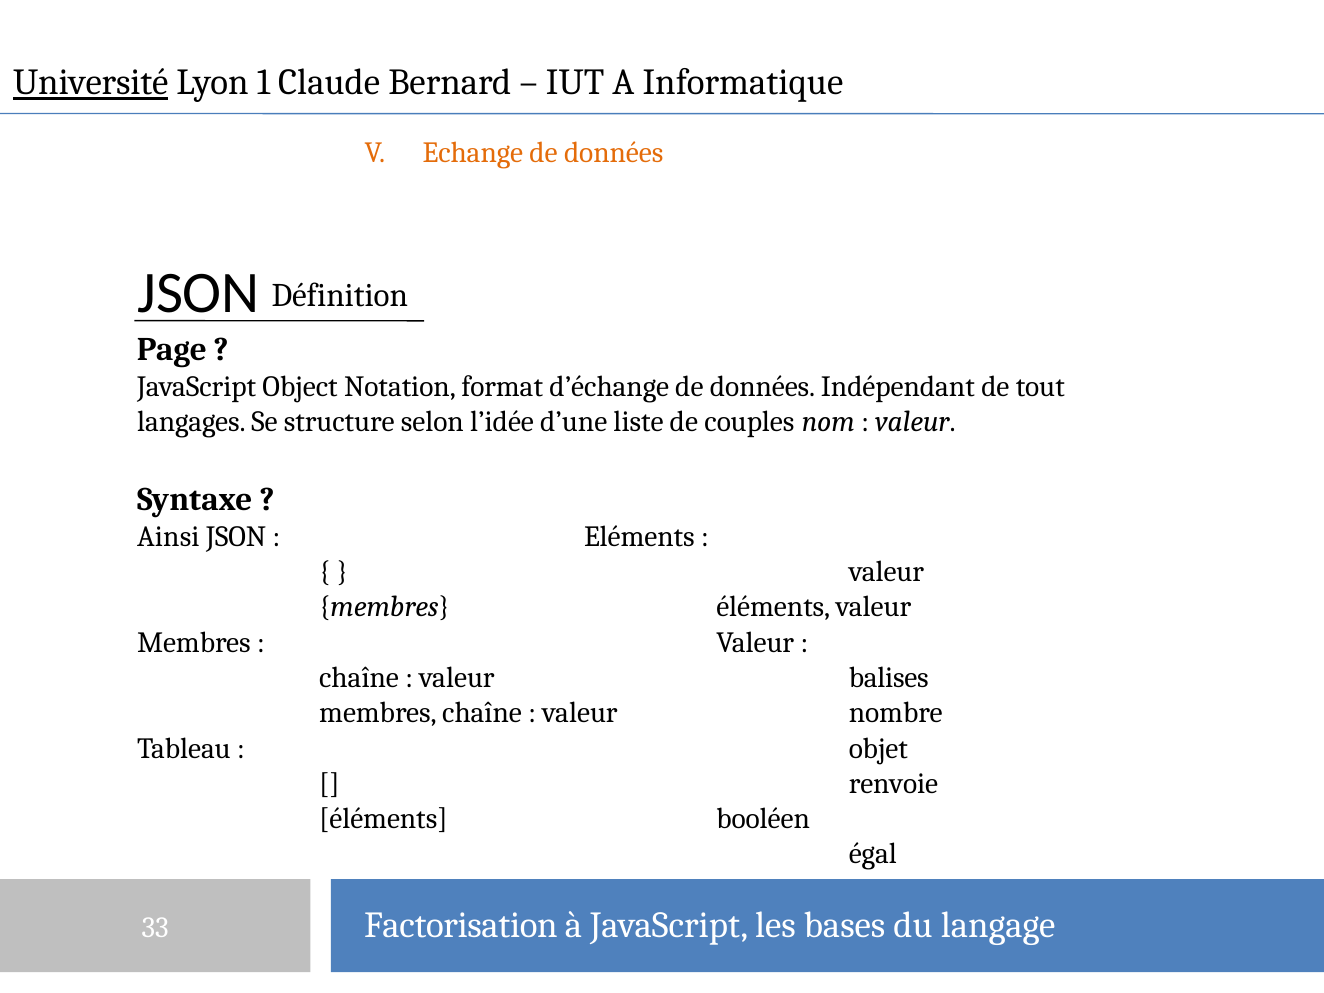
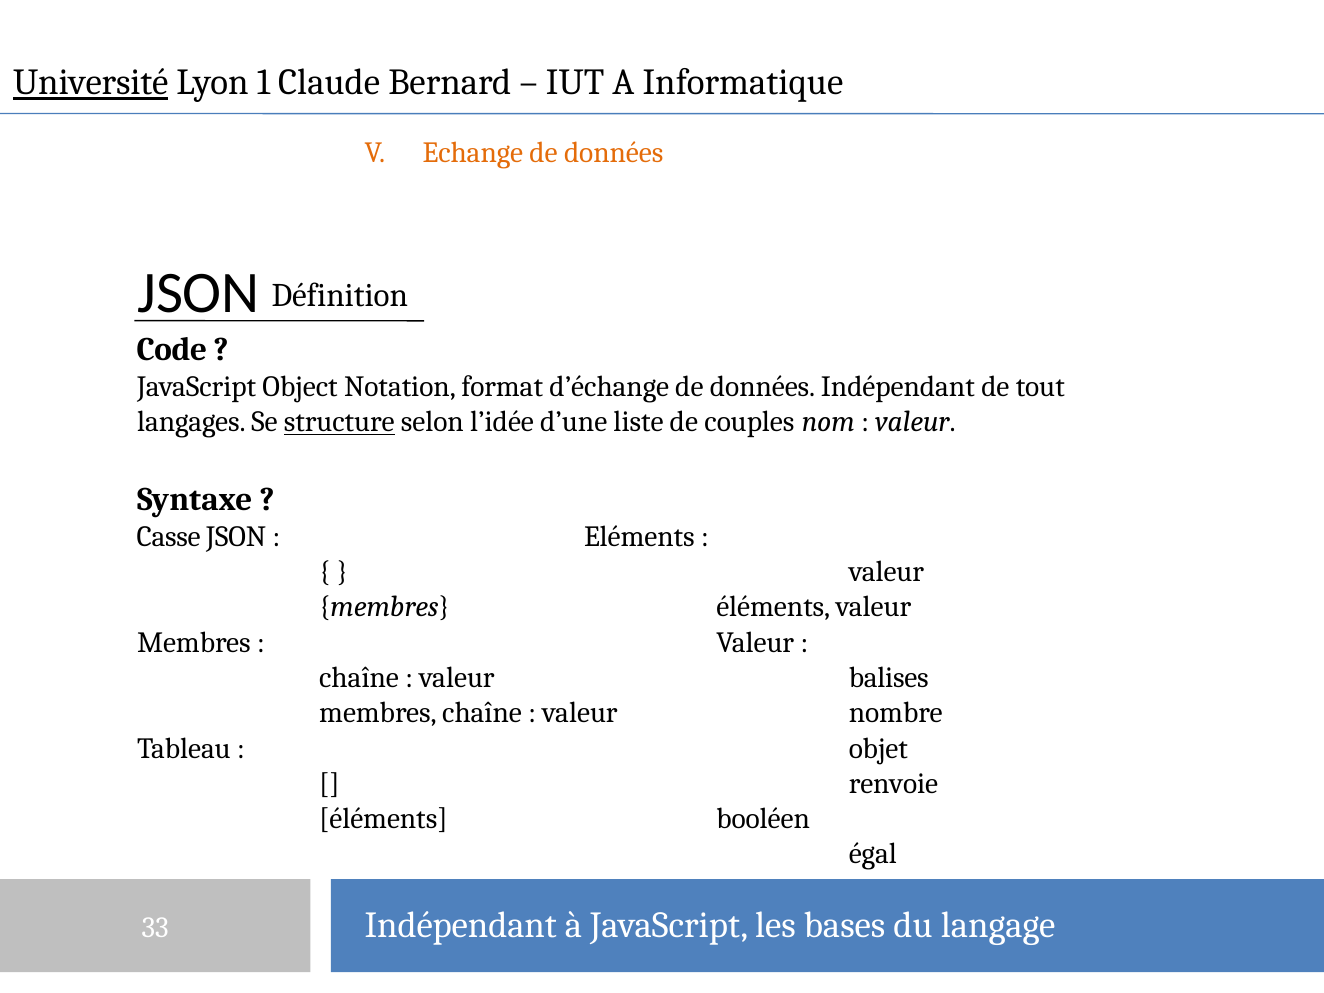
Page: Page -> Code (172, 349)
structure underline: none -> present (339, 422)
Ainsi: Ainsi -> Casse (169, 537)
33 Factorisation: Factorisation -> Indépendant (461, 925)
